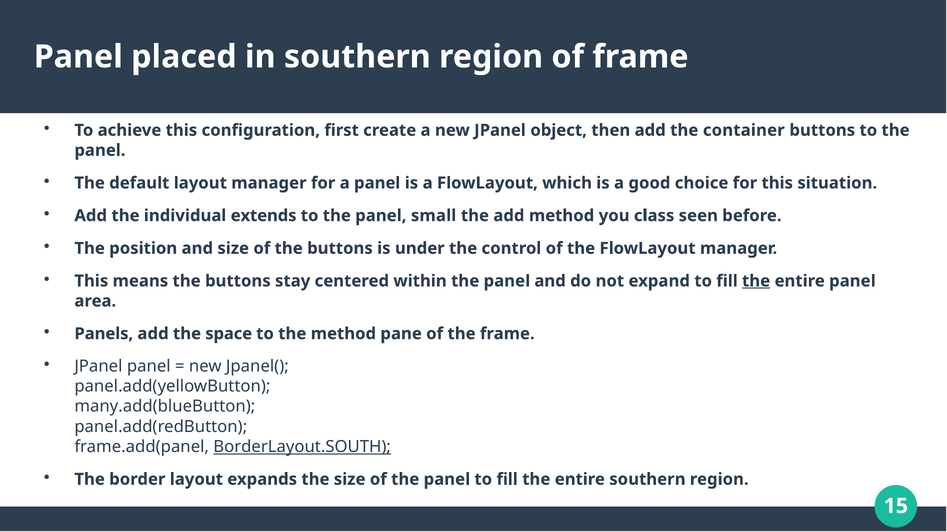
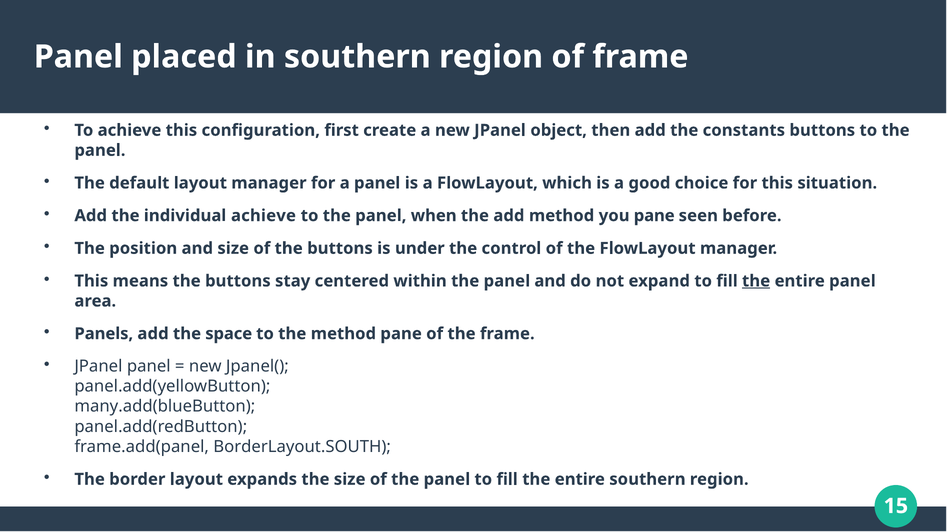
container: container -> constants (744, 130)
individual extends: extends -> achieve (263, 216)
small: small -> when (434, 216)
you class: class -> pane (654, 216)
BorderLayout.SOUTH underline: present -> none (302, 447)
